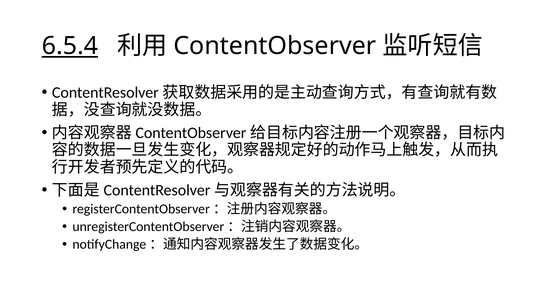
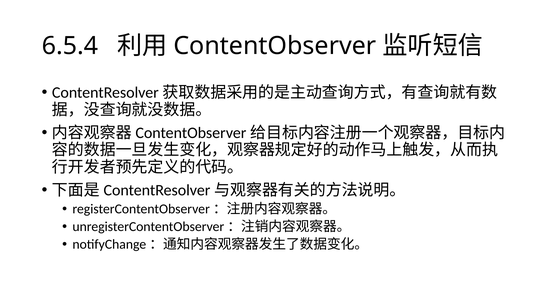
6.5.4 underline: present -> none (70, 46)
